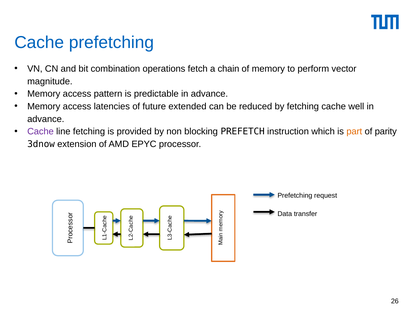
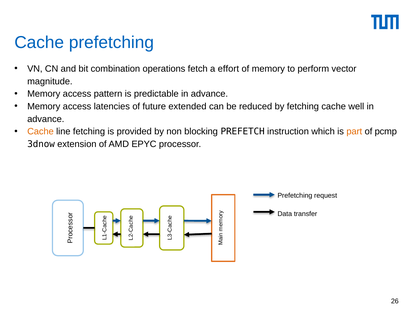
chain: chain -> effort (228, 69)
Cache colour: purple -> orange (40, 131)
parity: parity -> pcmp (386, 131)
